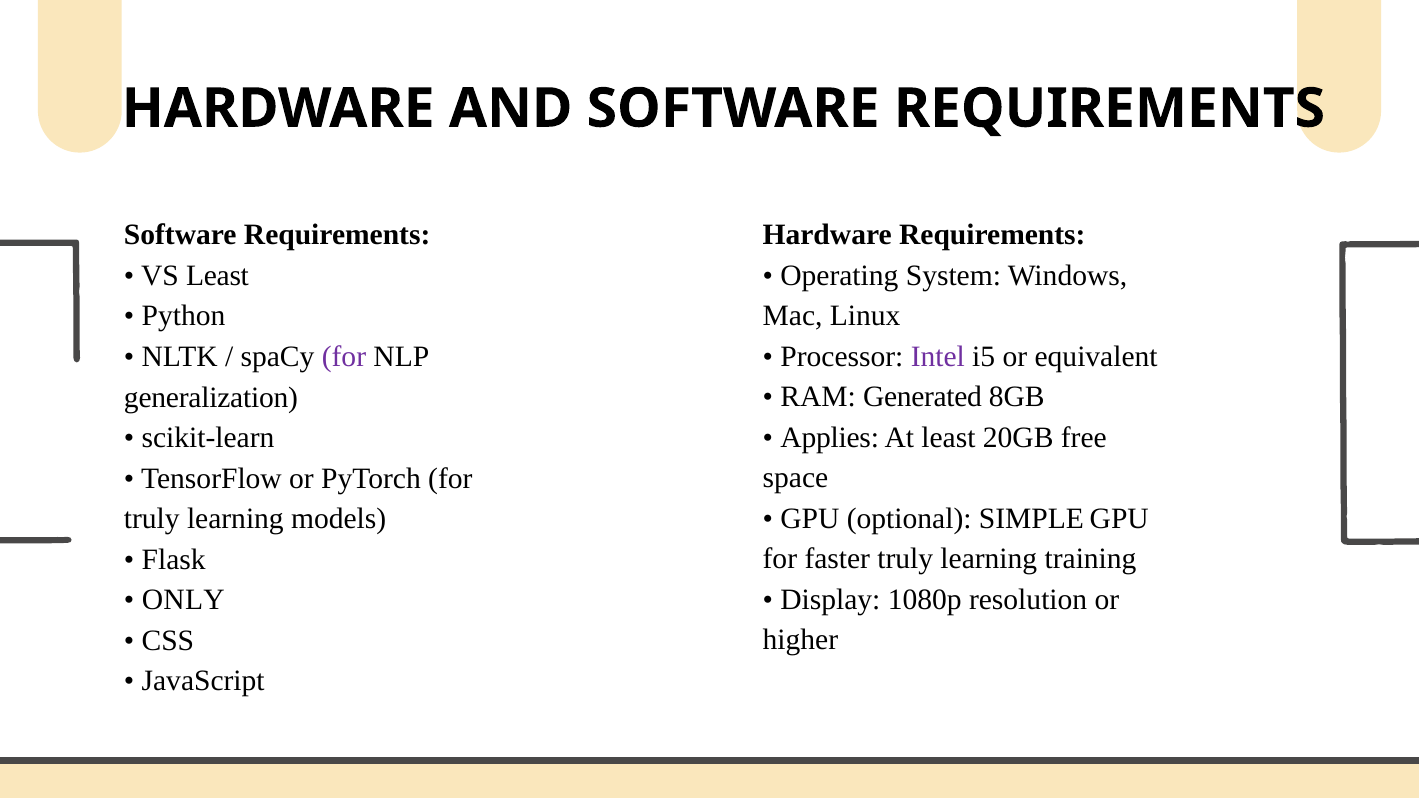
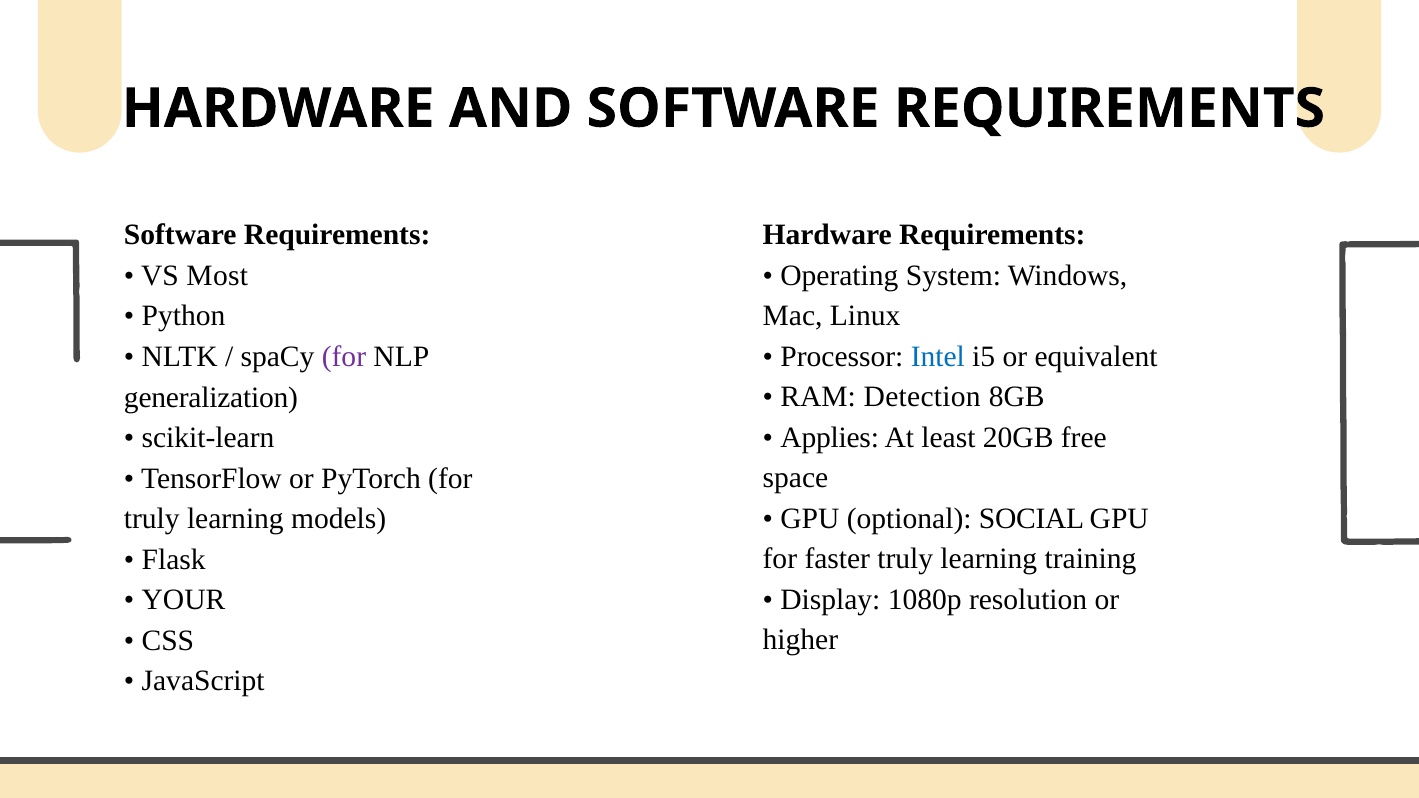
VS Least: Least -> Most (217, 276)
Intel colour: purple -> blue (938, 357)
Generated: Generated -> Detection (922, 397)
SIMPLE: SIMPLE -> SOCIAL (1032, 519)
ONLY: ONLY -> YOUR (183, 600)
